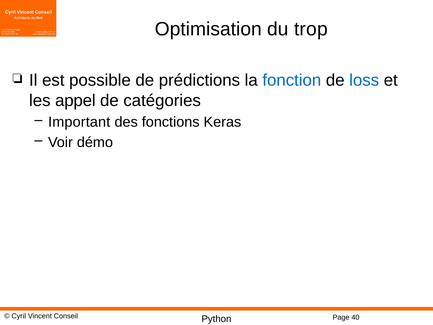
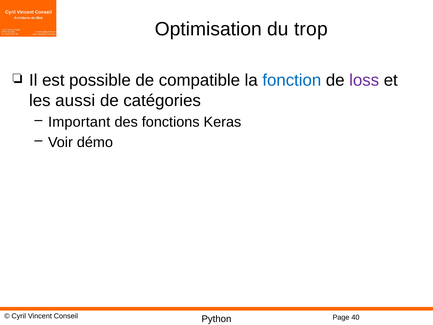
prédictions: prédictions -> compatible (199, 80)
loss colour: blue -> purple (364, 80)
appel: appel -> aussi (75, 101)
